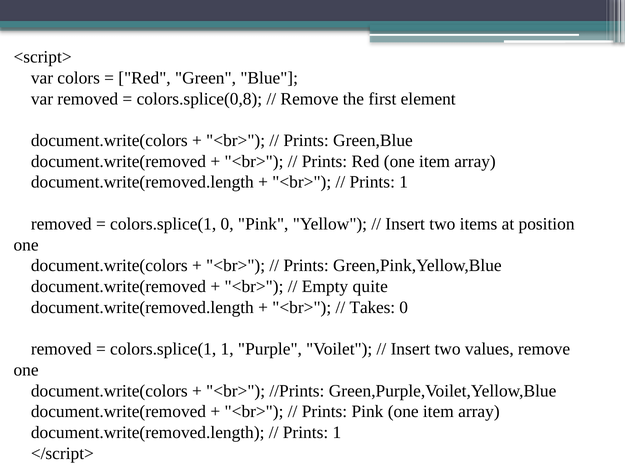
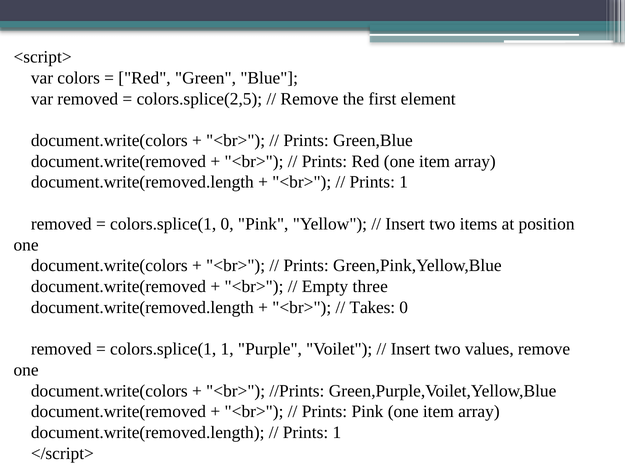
colors.splice(0,8: colors.splice(0,8 -> colors.splice(2,5 (199, 99)
quite: quite -> three (370, 286)
